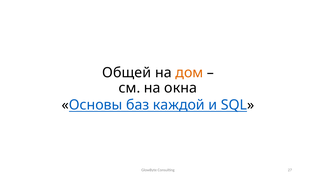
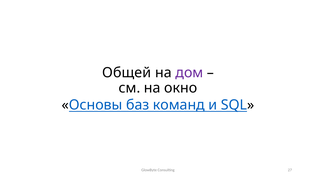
дом colour: orange -> purple (189, 73)
окна: окна -> окно (181, 88)
каждой: каждой -> команд (179, 105)
